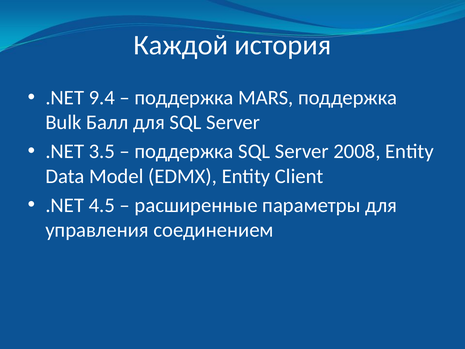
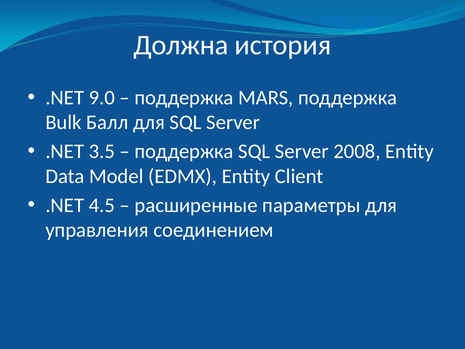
Каждой: Каждой -> Должна (181, 45)
9.4: 9.4 -> 9.0 (102, 98)
